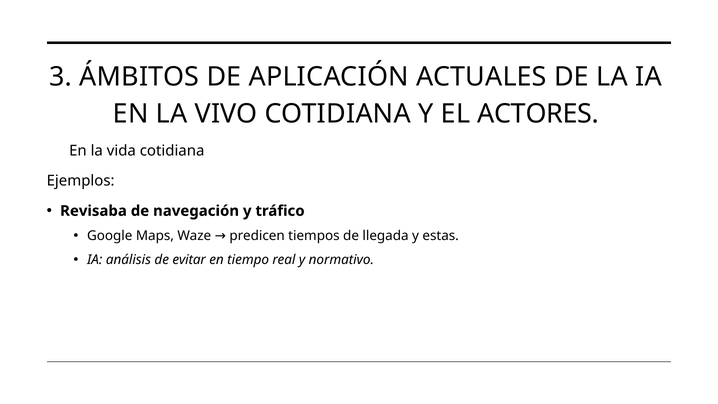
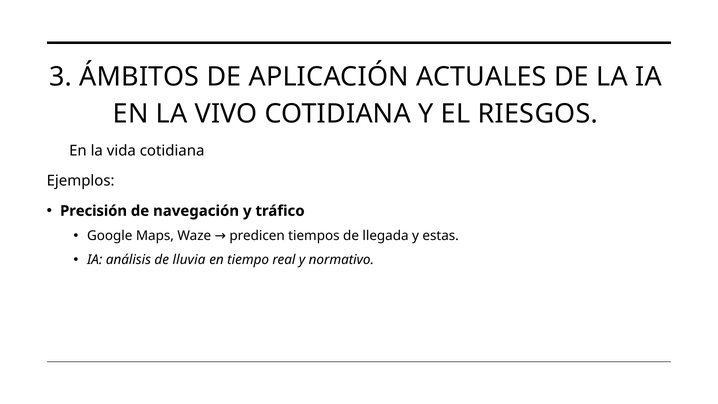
ACTORES: ACTORES -> RIESGOS (538, 114)
Revisaba: Revisaba -> Precisión (94, 211)
evitar: evitar -> lluvia (189, 260)
